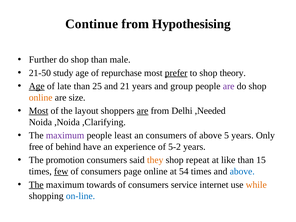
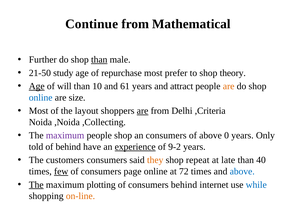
Hypothesising: Hypothesising -> Mathematical (191, 24)
than underline: none -> present (99, 60)
prefer underline: present -> none (176, 73)
late: late -> will (64, 86)
25: 25 -> 10 (97, 86)
21: 21 -> 61 (125, 86)
group: group -> attract (182, 86)
are colour: purple -> orange (229, 86)
online colour: orange -> blue (41, 98)
Most underline: present -> none (39, 111)
,Needed: ,Needed -> ,Criteria (210, 111)
,Clarifying: ,Clarifying -> ,Collecting (104, 122)
people least: least -> shop (123, 135)
5: 5 -> 0 (227, 135)
free: free -> told (36, 147)
experience underline: none -> present (135, 147)
5-2: 5-2 -> 9-2 (175, 147)
promotion: promotion -> customers (65, 160)
like: like -> late (228, 160)
15: 15 -> 40 (261, 160)
54: 54 -> 72 (184, 171)
towards: towards -> plotting (101, 185)
consumers service: service -> behind (184, 185)
while colour: orange -> blue (256, 185)
on-line colour: blue -> orange (80, 196)
